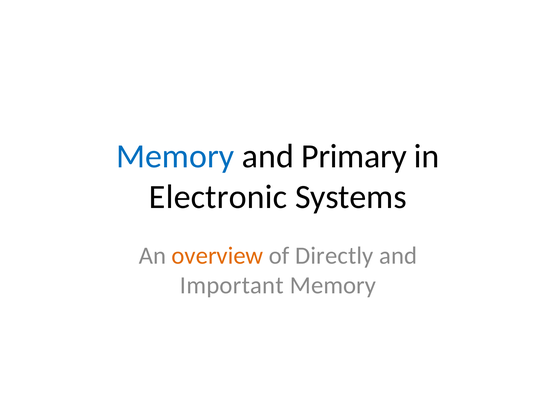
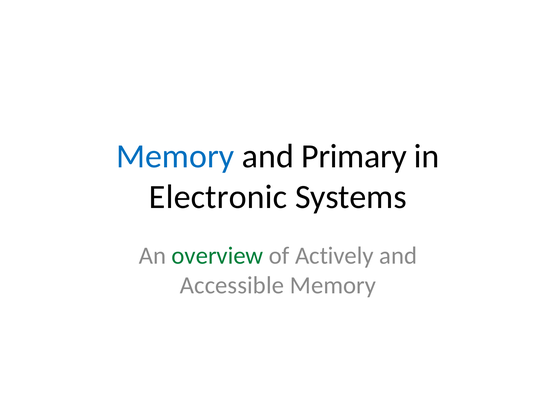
overview colour: orange -> green (217, 256)
Directly: Directly -> Actively (334, 256)
Important: Important -> Accessible (232, 285)
